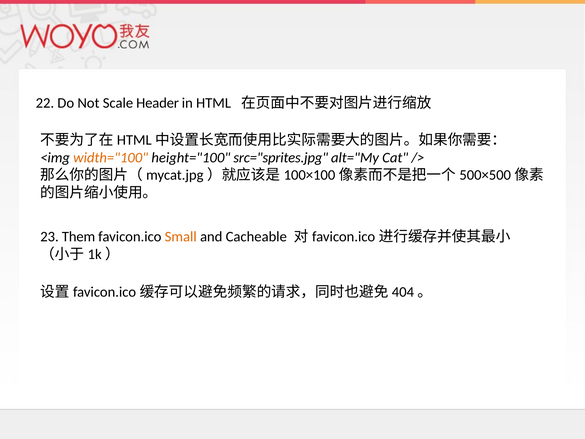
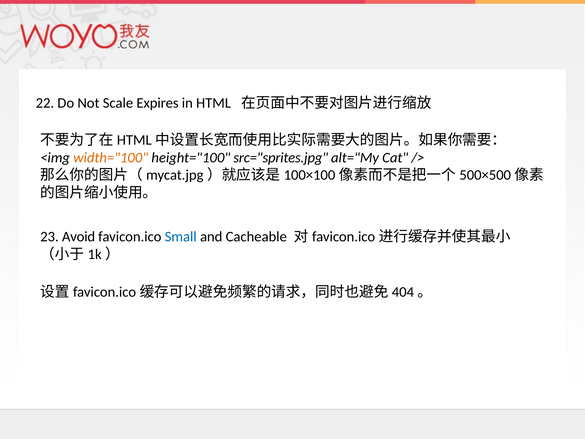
Header: Header -> Expires (158, 103)
Them: Them -> Avoid (79, 237)
Small colour: orange -> blue (181, 237)
